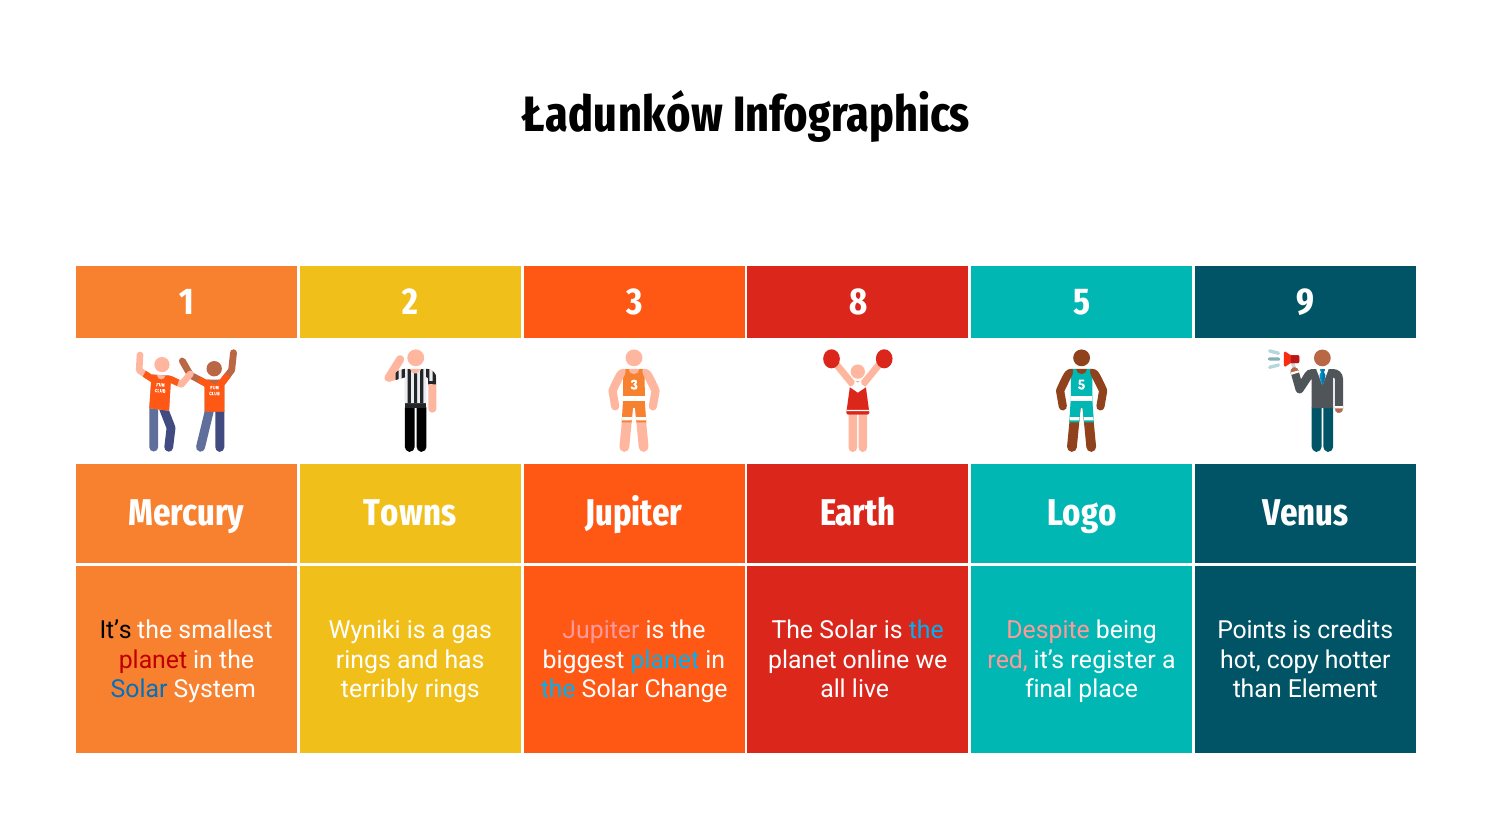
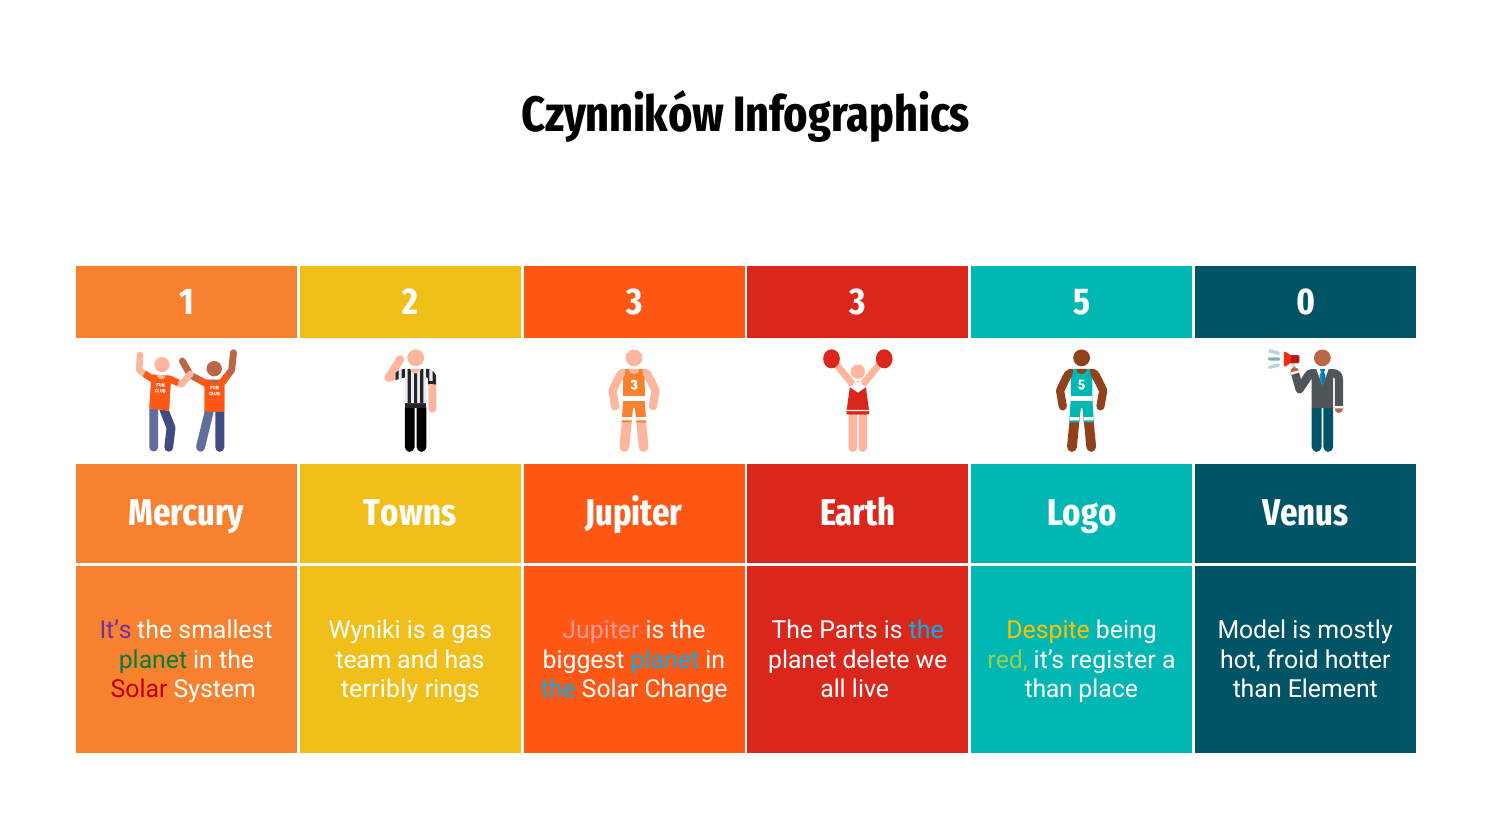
Ładunków: Ładunków -> Czynników (623, 115)
3 8: 8 -> 3 (858, 302)
9: 9 -> 0 (1306, 302)
It’s colour: black -> purple (116, 631)
Solar: Solar -> Parts (848, 631)
Despite colour: pink -> yellow (1048, 631)
Points: Points -> Model (1252, 631)
credits: credits -> mostly (1355, 631)
planet colour: red -> green (153, 660)
rings: rings -> team (364, 660)
online: online -> delete (876, 660)
red colour: pink -> light green (1008, 660)
copy: copy -> froid (1293, 660)
Solar colour: blue -> red (139, 689)
final: final -> than (1049, 689)
